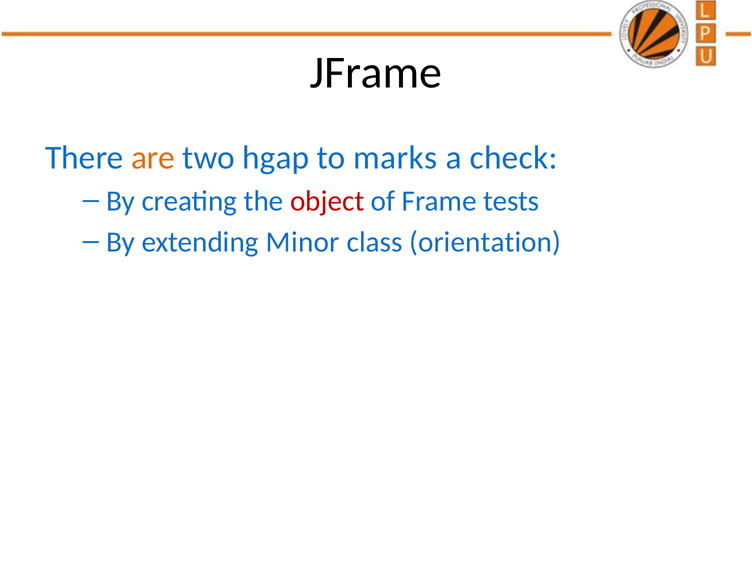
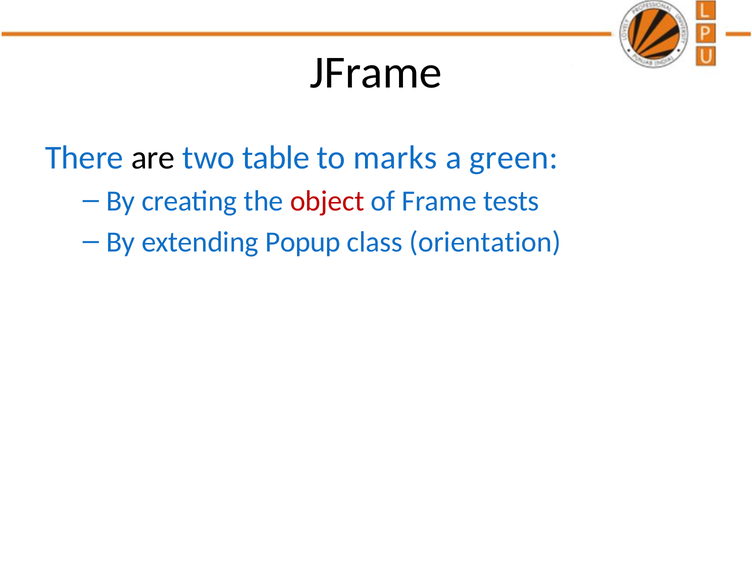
are colour: orange -> black (153, 158)
hgap: hgap -> table (276, 158)
check: check -> green (514, 158)
Minor: Minor -> Popup (303, 242)
